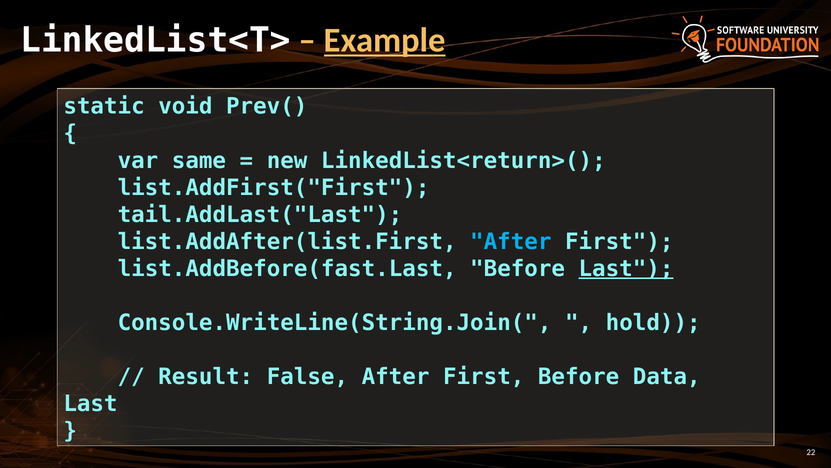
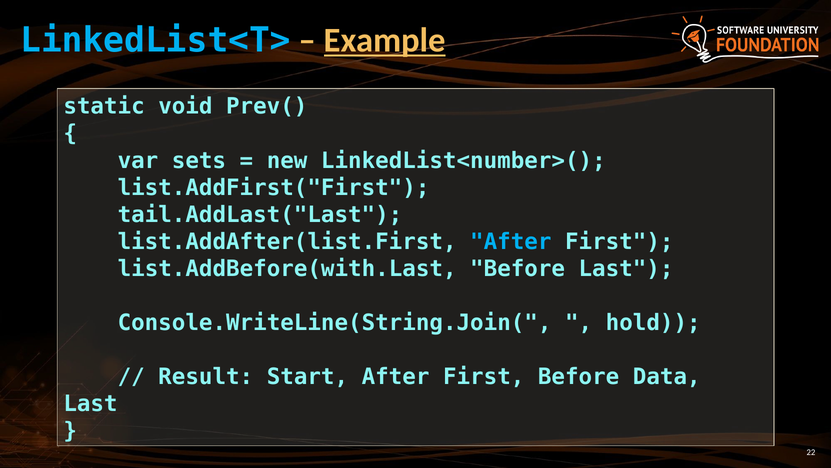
LinkedList<T> colour: white -> light blue (156, 40)
same: same -> sets (199, 160)
LinkedList<return>(: LinkedList<return>( -> LinkedList<number>( (463, 160)
list.AddBefore(fast.Last: list.AddBefore(fast.Last -> list.AddBefore(with.Last (287, 268)
Last underline: present -> none (626, 268)
False: False -> Start (307, 376)
